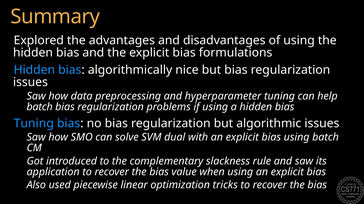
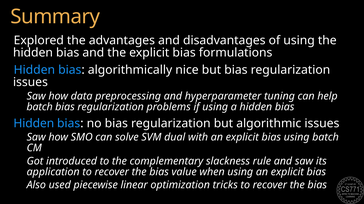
Tuning: Tuning -> Hidden (34, 124)
